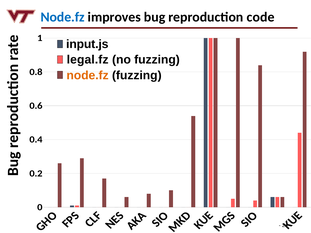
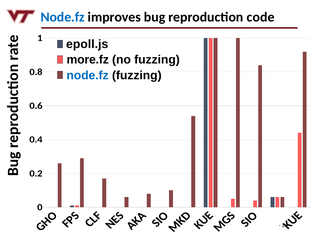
input.js: input.js -> epoll.js (87, 44)
legal.fz: legal.fz -> more.fz (88, 60)
node.fz colour: orange -> blue (88, 75)
